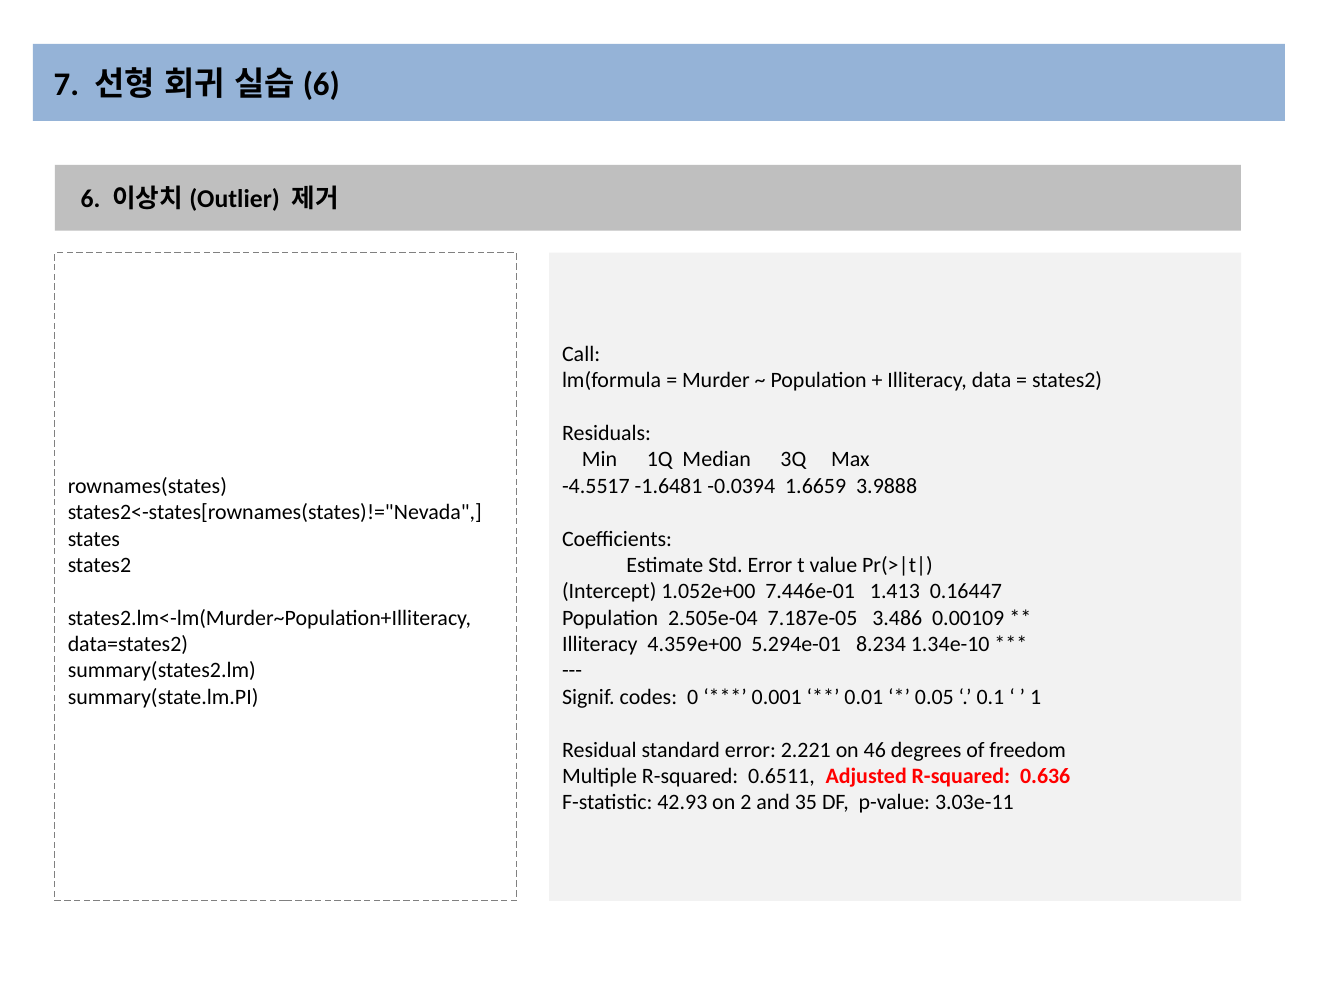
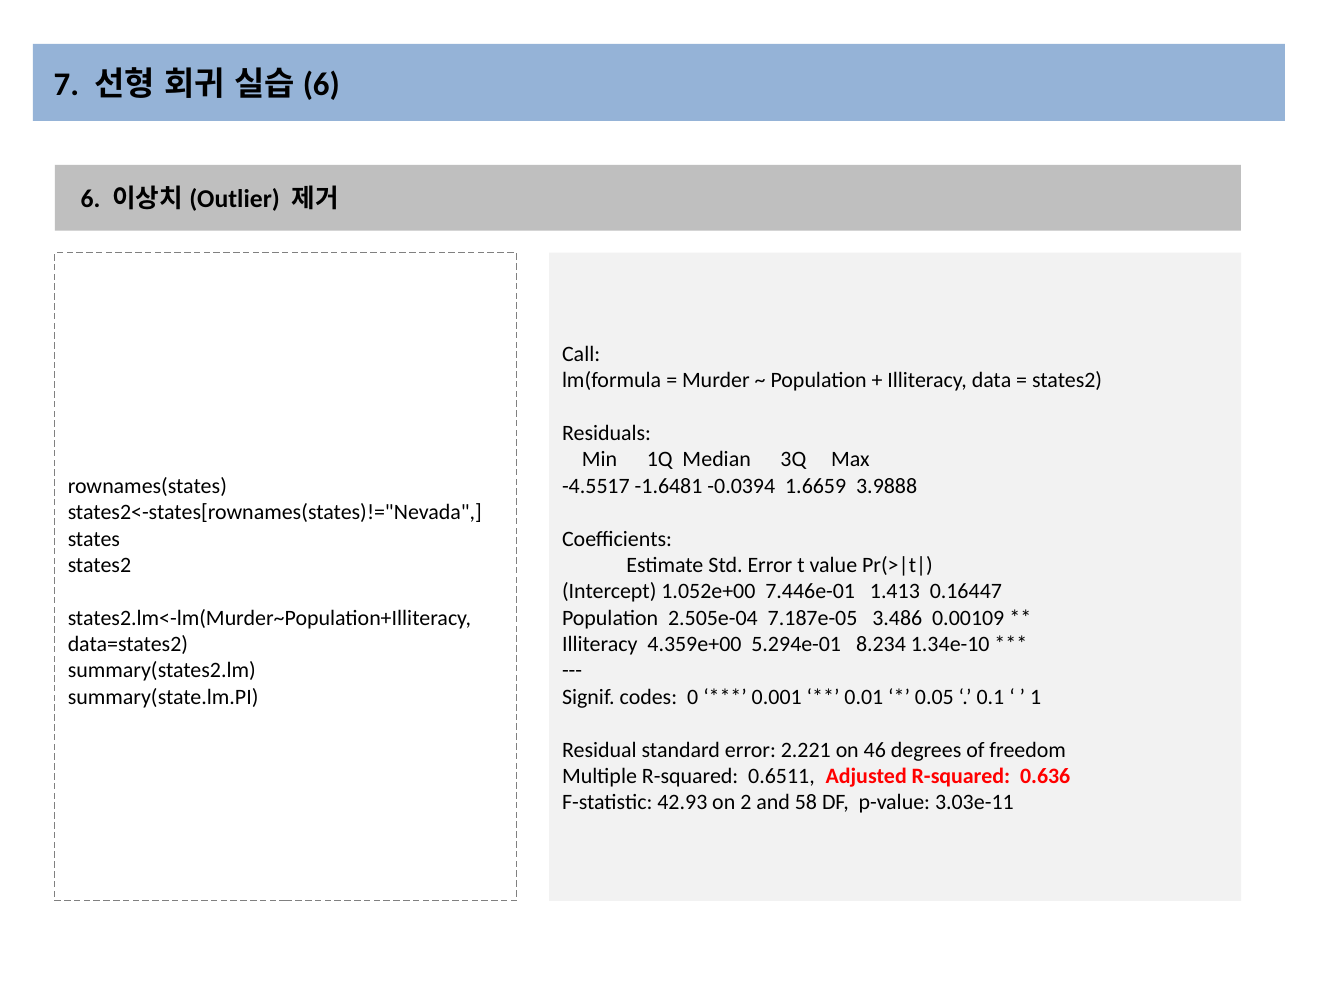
35: 35 -> 58 (806, 802)
